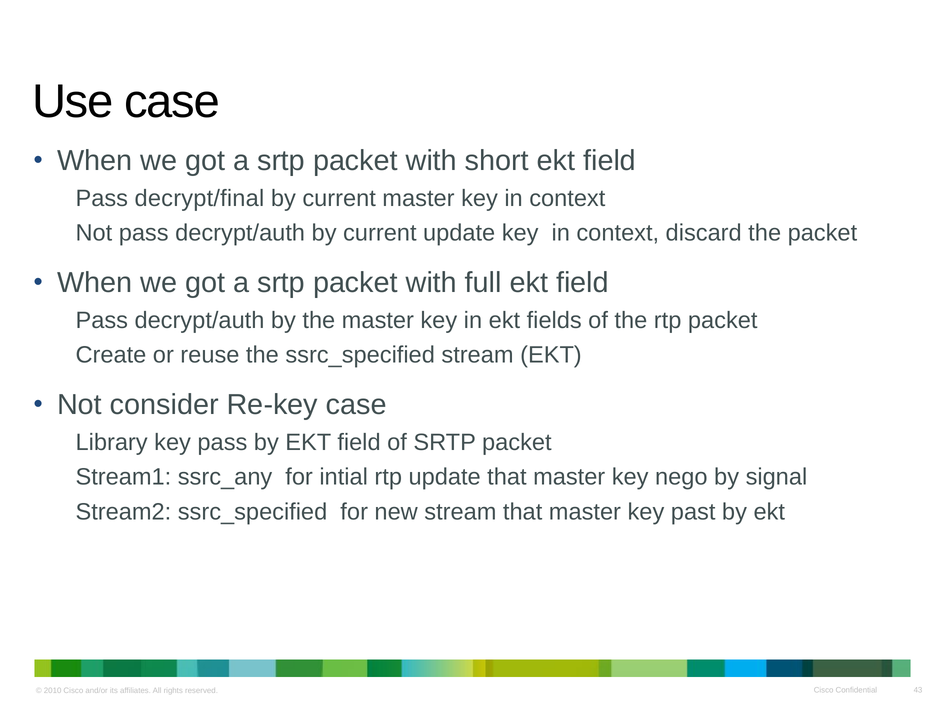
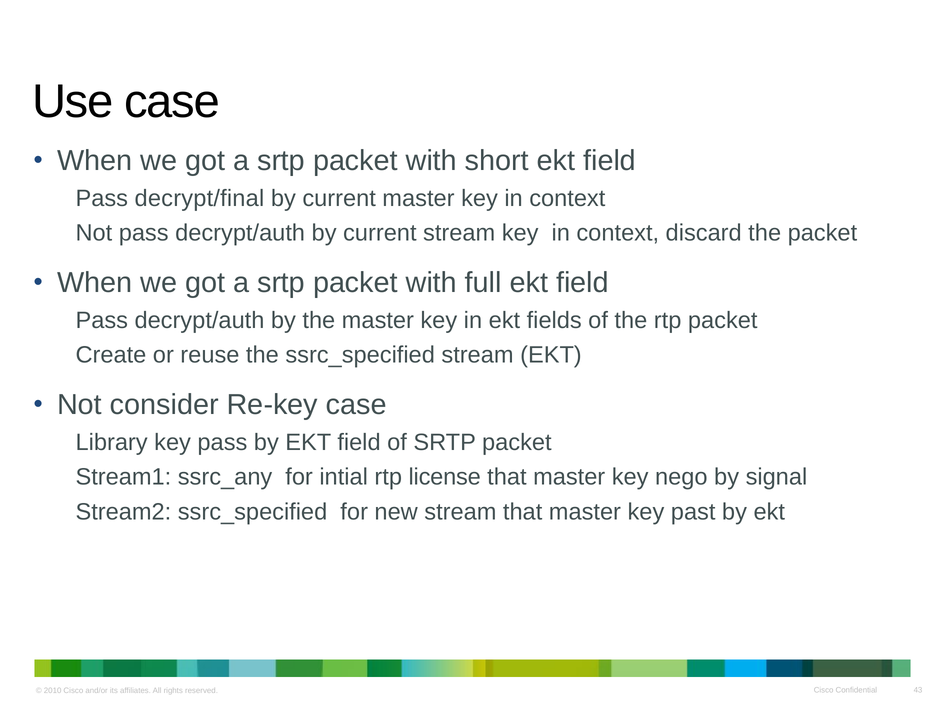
current update: update -> stream (459, 233)
rtp update: update -> license (445, 477)
